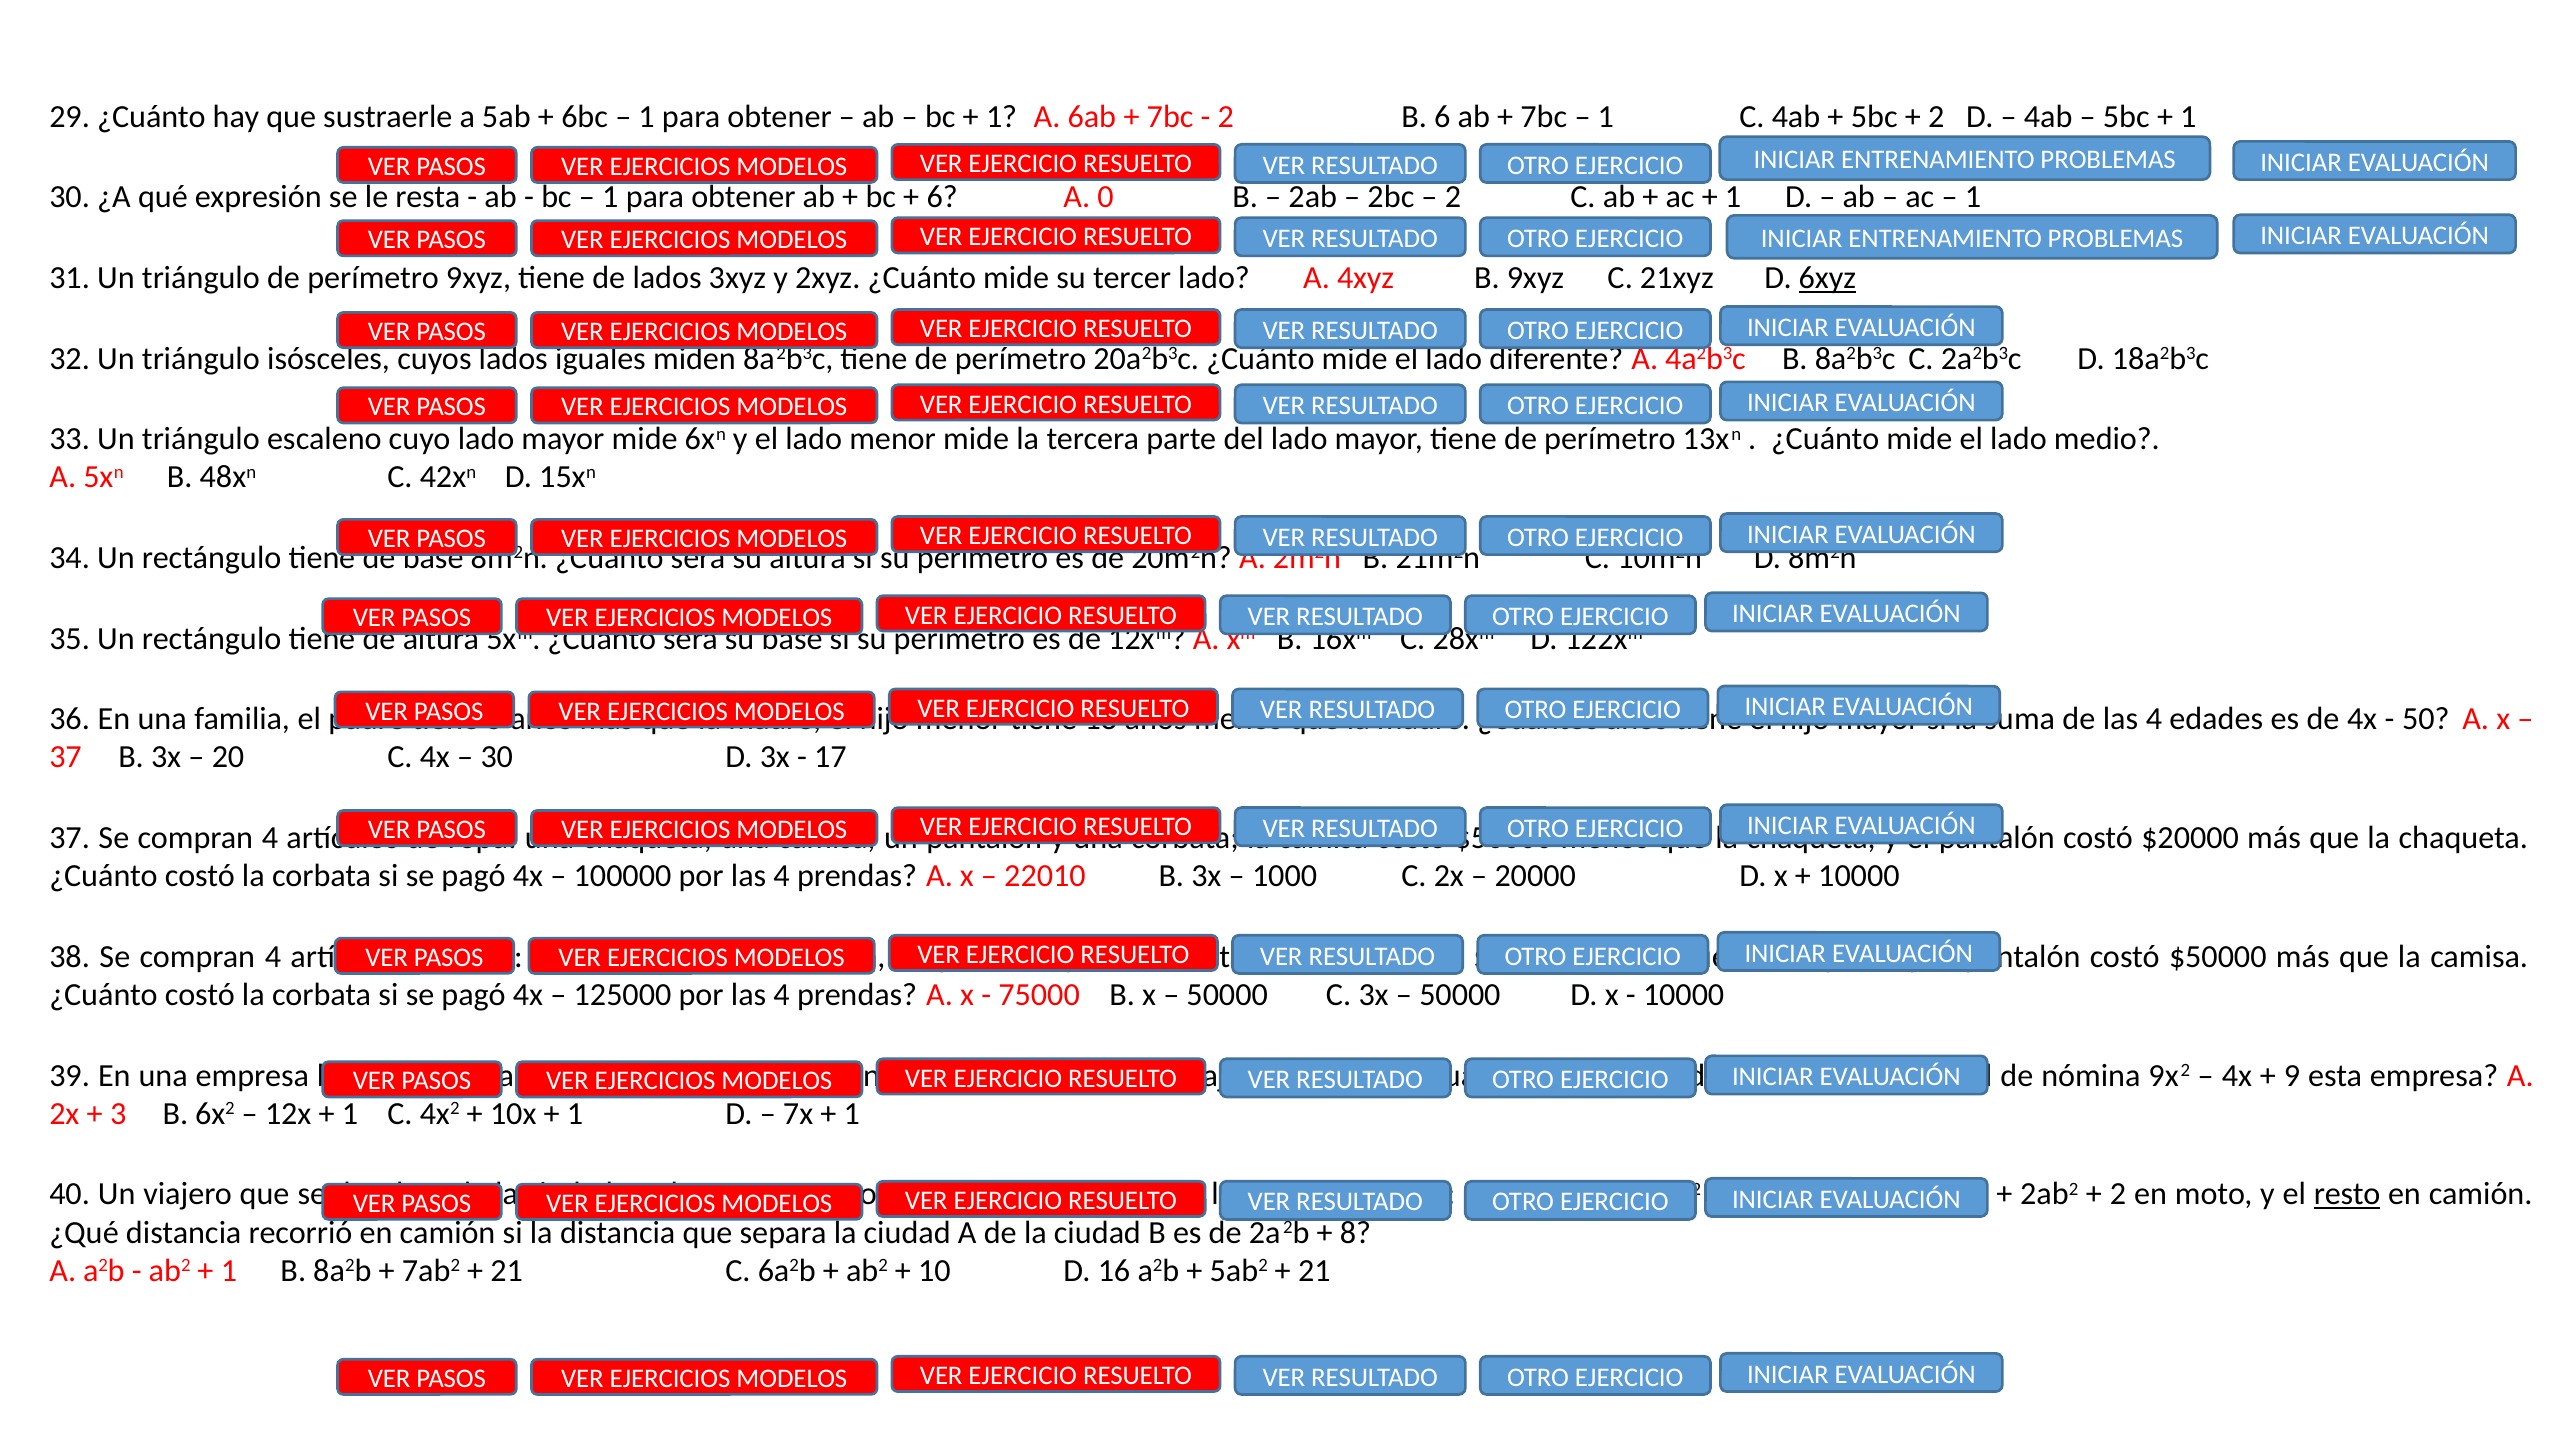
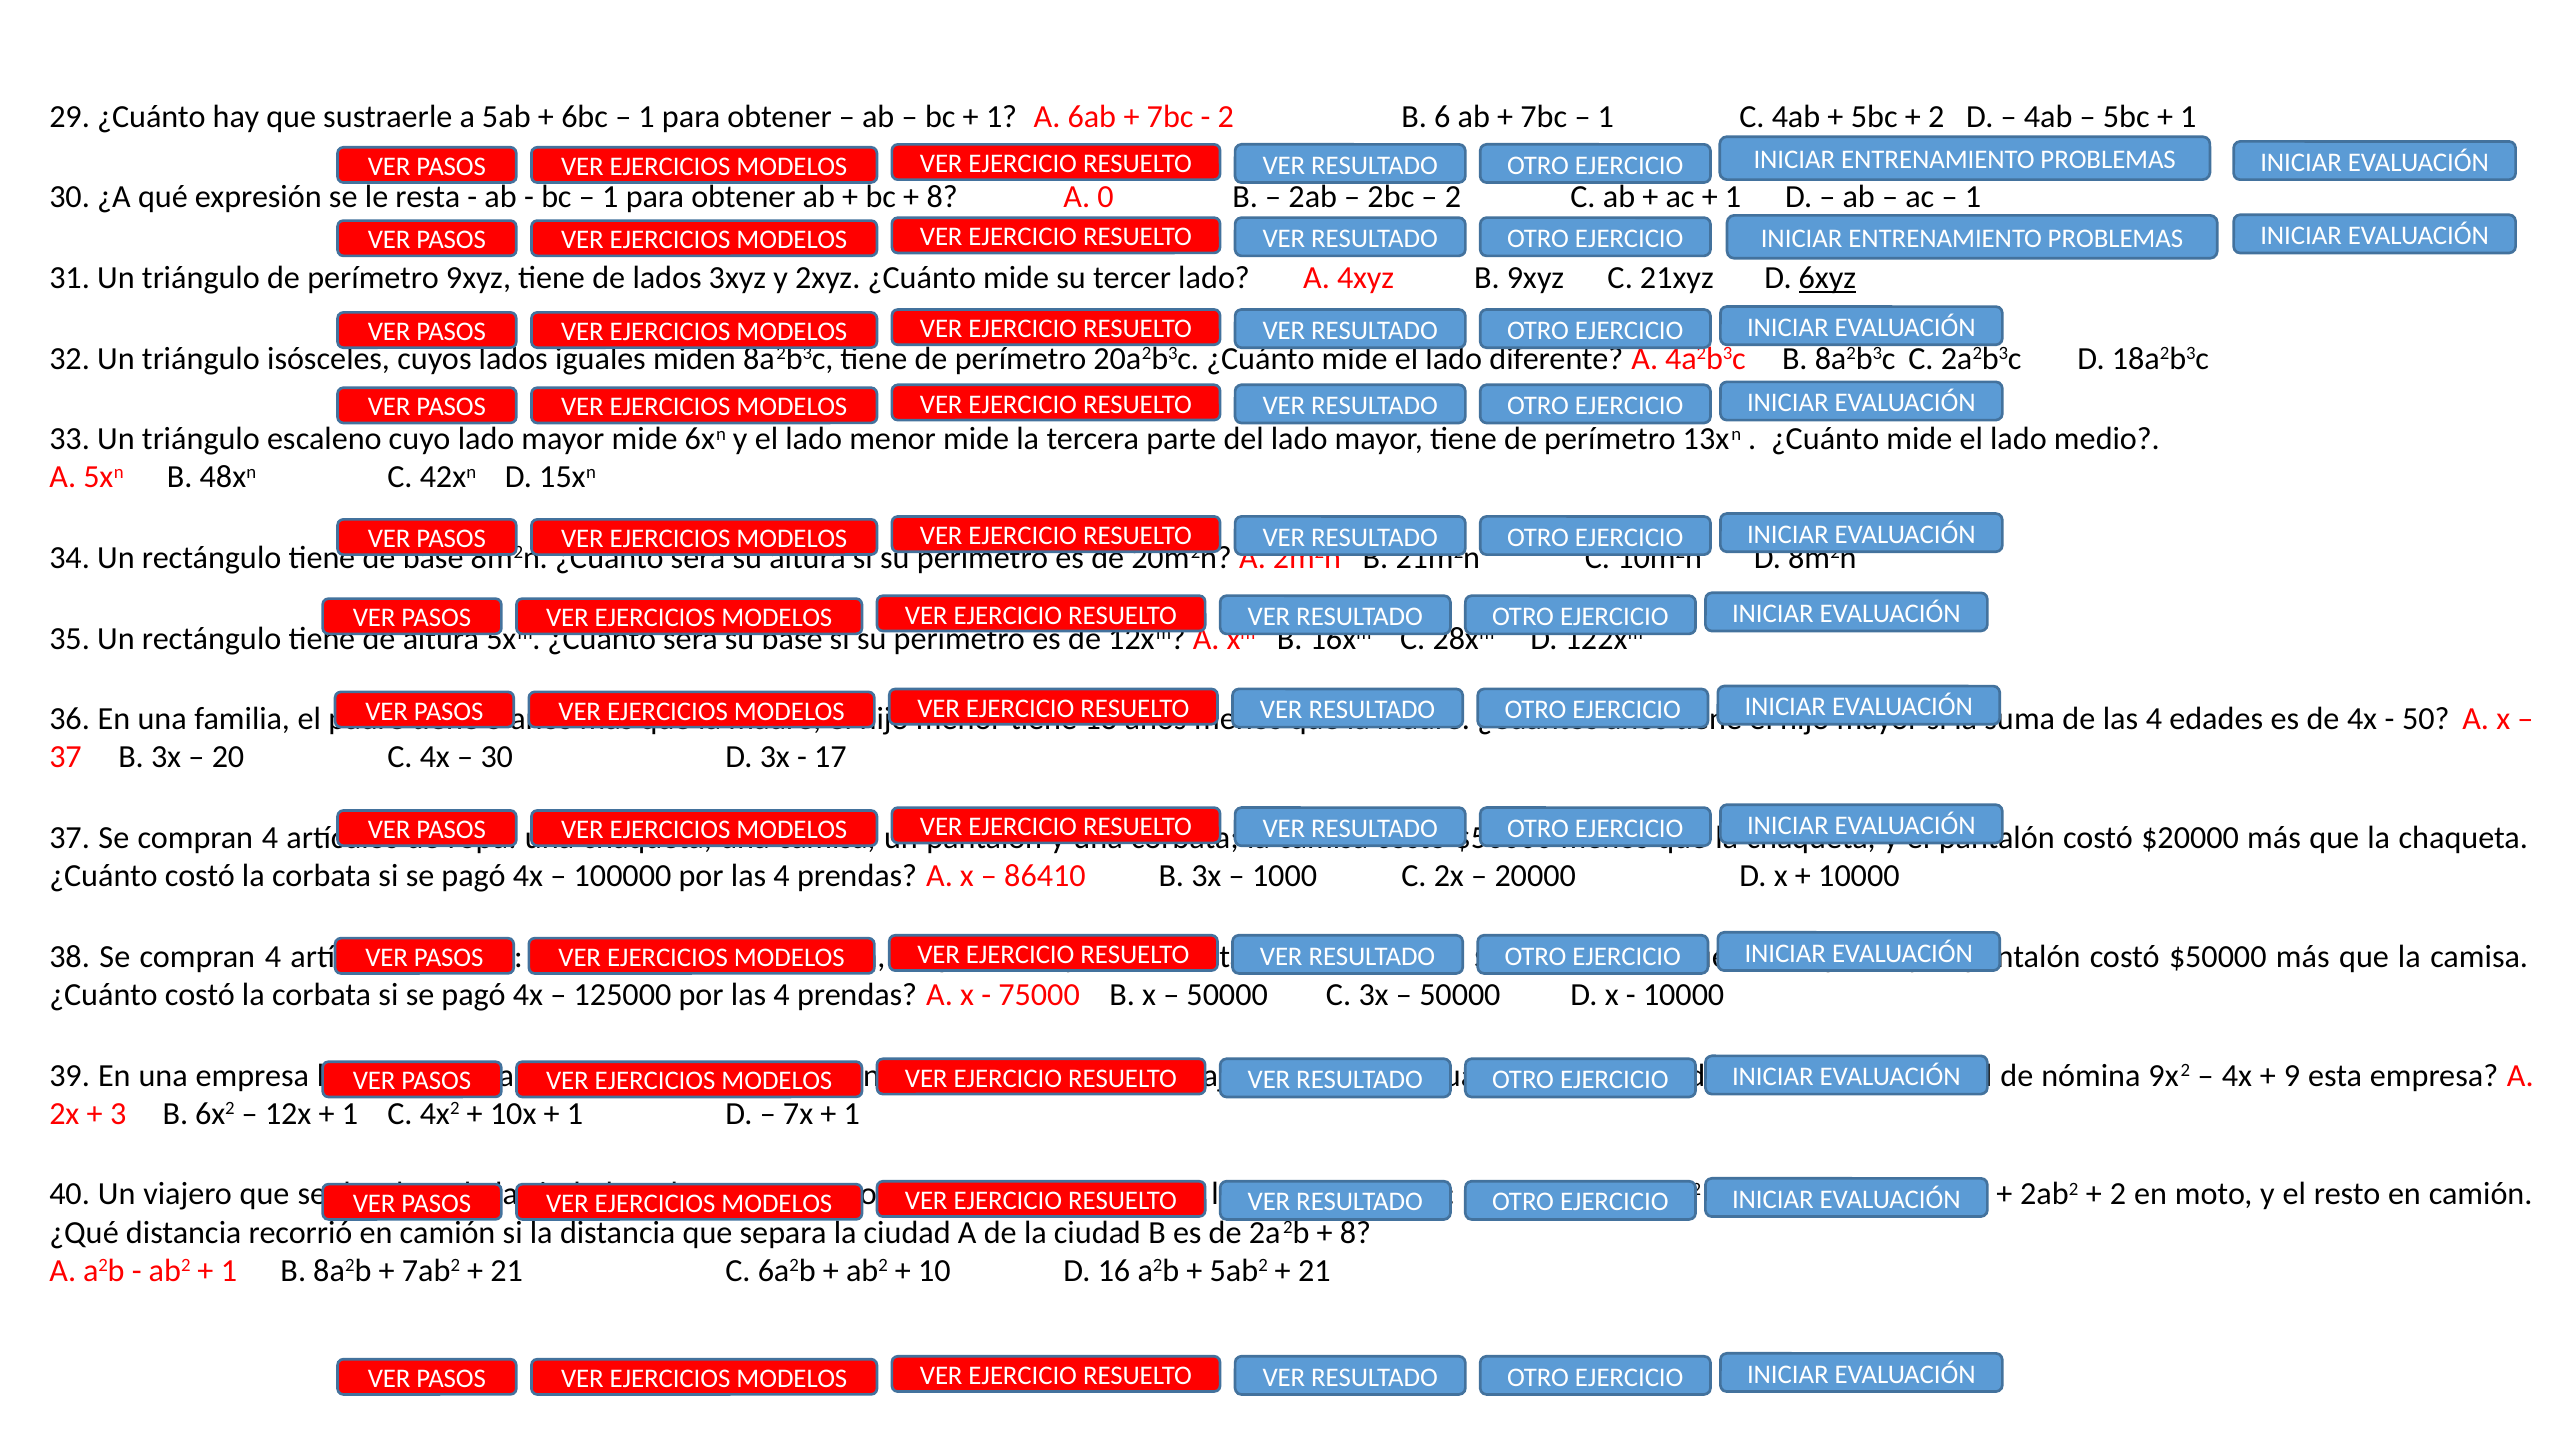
6: 6 -> 8 (942, 197)
22010: 22010 -> 86410 (1045, 876)
resto underline: present -> none (2347, 1194)
